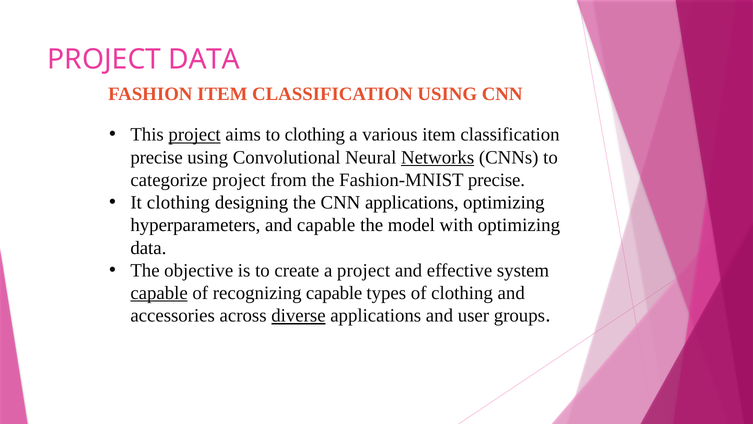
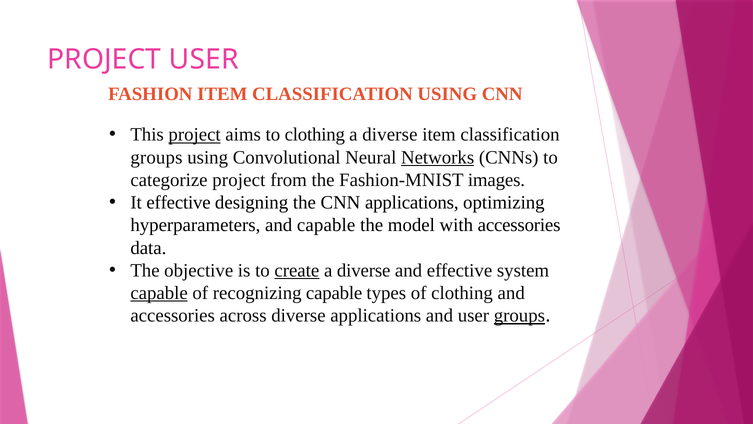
PROJECT DATA: DATA -> USER (204, 59)
various: various -> diverse (390, 135)
precise: precise -> groups (156, 157)
Fashion-MNIST precise: precise -> images (496, 180)
It clothing: clothing -> effective (179, 202)
with optimizing: optimizing -> accessories (519, 225)
create underline: none -> present (297, 270)
project: project -> diverse (364, 270)
diverse underline: present -> none (298, 315)
groups underline: none -> present (519, 315)
